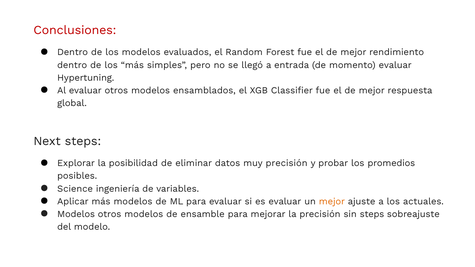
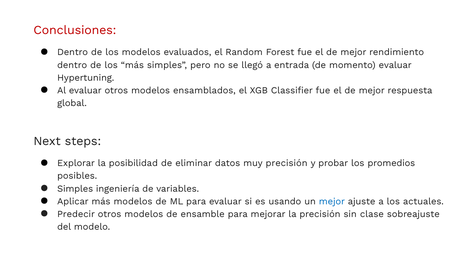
Science: Science -> Simples (75, 189)
es evaluar: evaluar -> usando (285, 202)
mejor colour: orange -> blue (332, 202)
Modelos: Modelos -> Predecir (76, 214)
sin steps: steps -> clase (372, 214)
